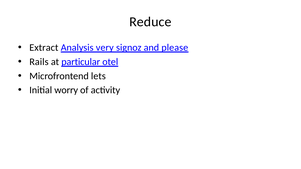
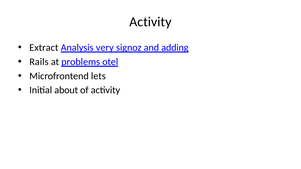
Reduce: Reduce -> Activity (150, 22)
please: please -> adding (175, 48)
particular: particular -> problems (81, 62)
worry: worry -> about (66, 90)
